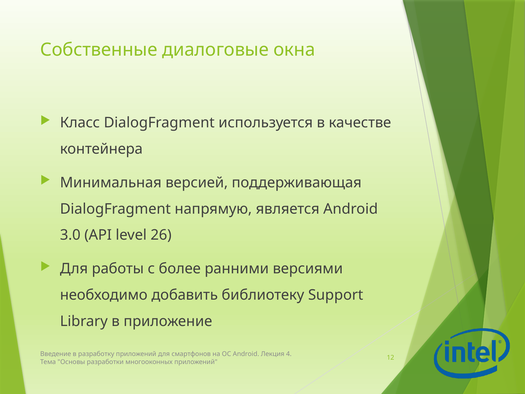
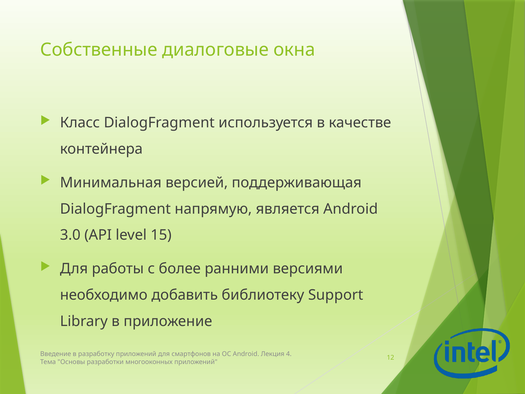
26: 26 -> 15 (161, 235)
